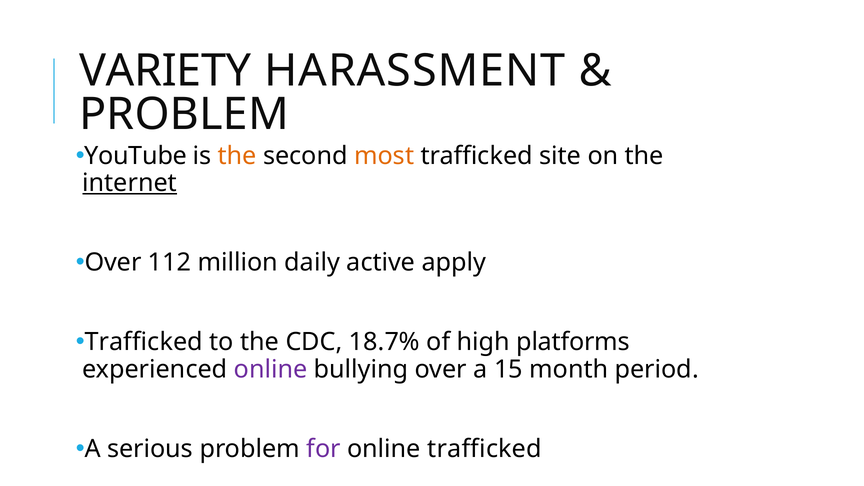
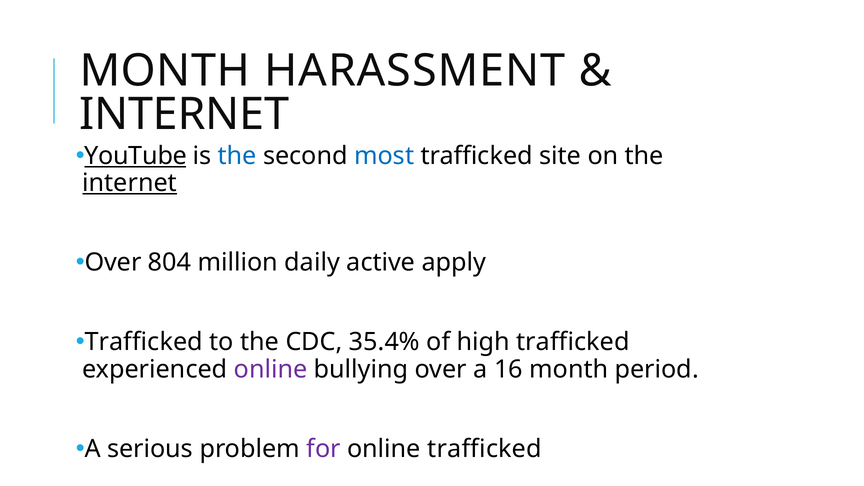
VARIETY: VARIETY -> MONTH (165, 71)
PROBLEM: PROBLEM -> INTERNET (184, 114)
YouTube underline: none -> present (136, 156)
the colour: orange -> blue (237, 156)
most colour: orange -> blue (384, 156)
112: 112 -> 804 (170, 263)
18.7%: 18.7% -> 35.4% (384, 342)
high platforms: platforms -> trafficked (573, 342)
15: 15 -> 16 (508, 369)
